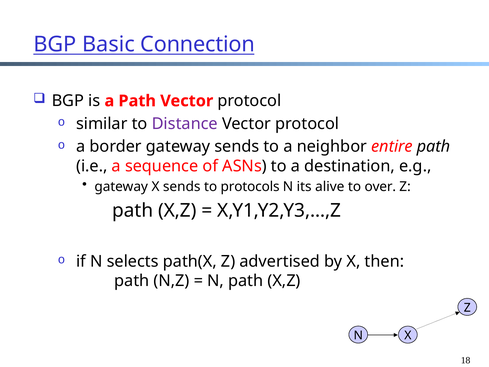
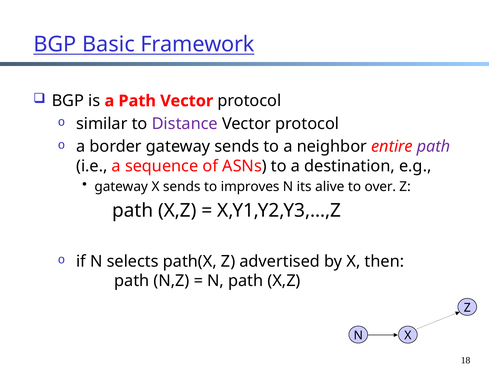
Connection: Connection -> Framework (198, 44)
path colour: black -> purple (434, 146)
protocols: protocols -> improves (250, 186)
